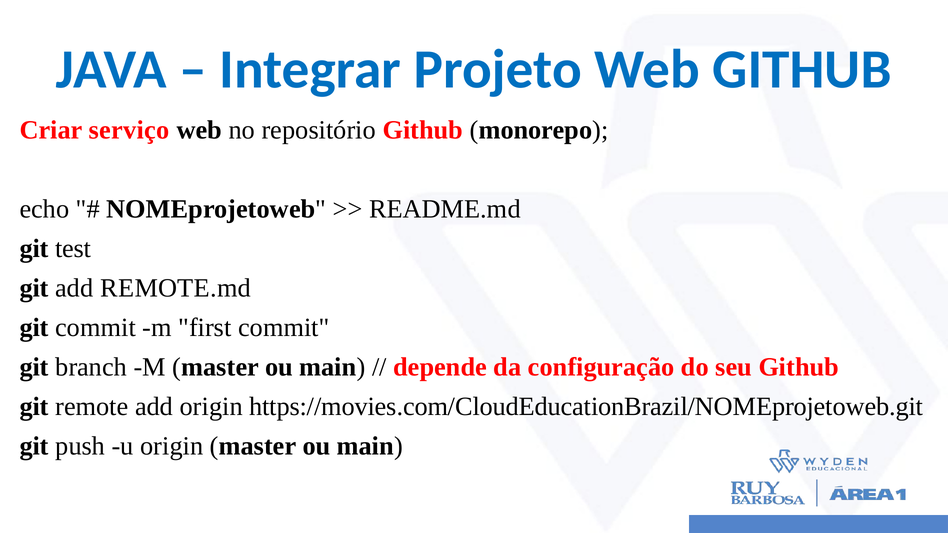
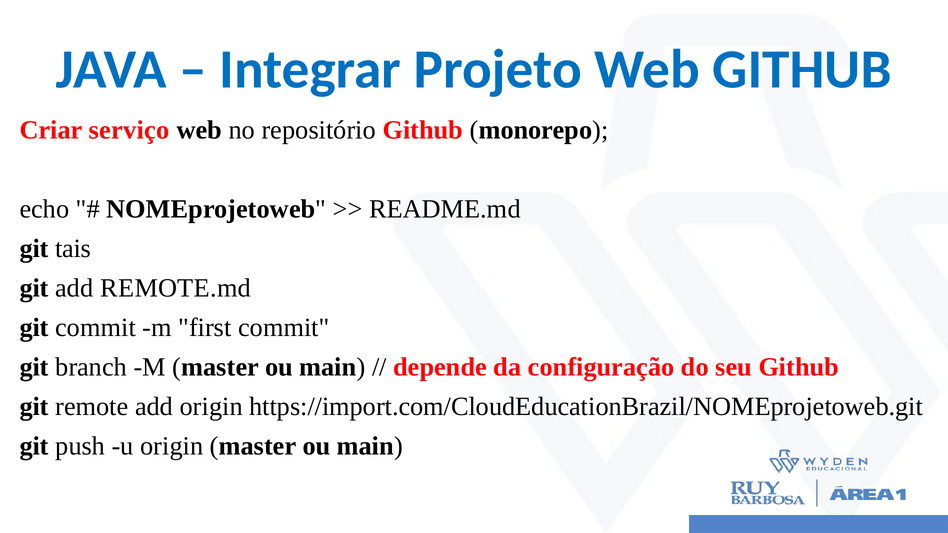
test: test -> tais (73, 248)
https://movies.com/CloudEducationBrazil/NOMEprojetoweb.git: https://movies.com/CloudEducationBrazil/NOMEprojetoweb.git -> https://import.com/CloudEducationBrazil/NOMEprojetoweb.git (586, 407)
